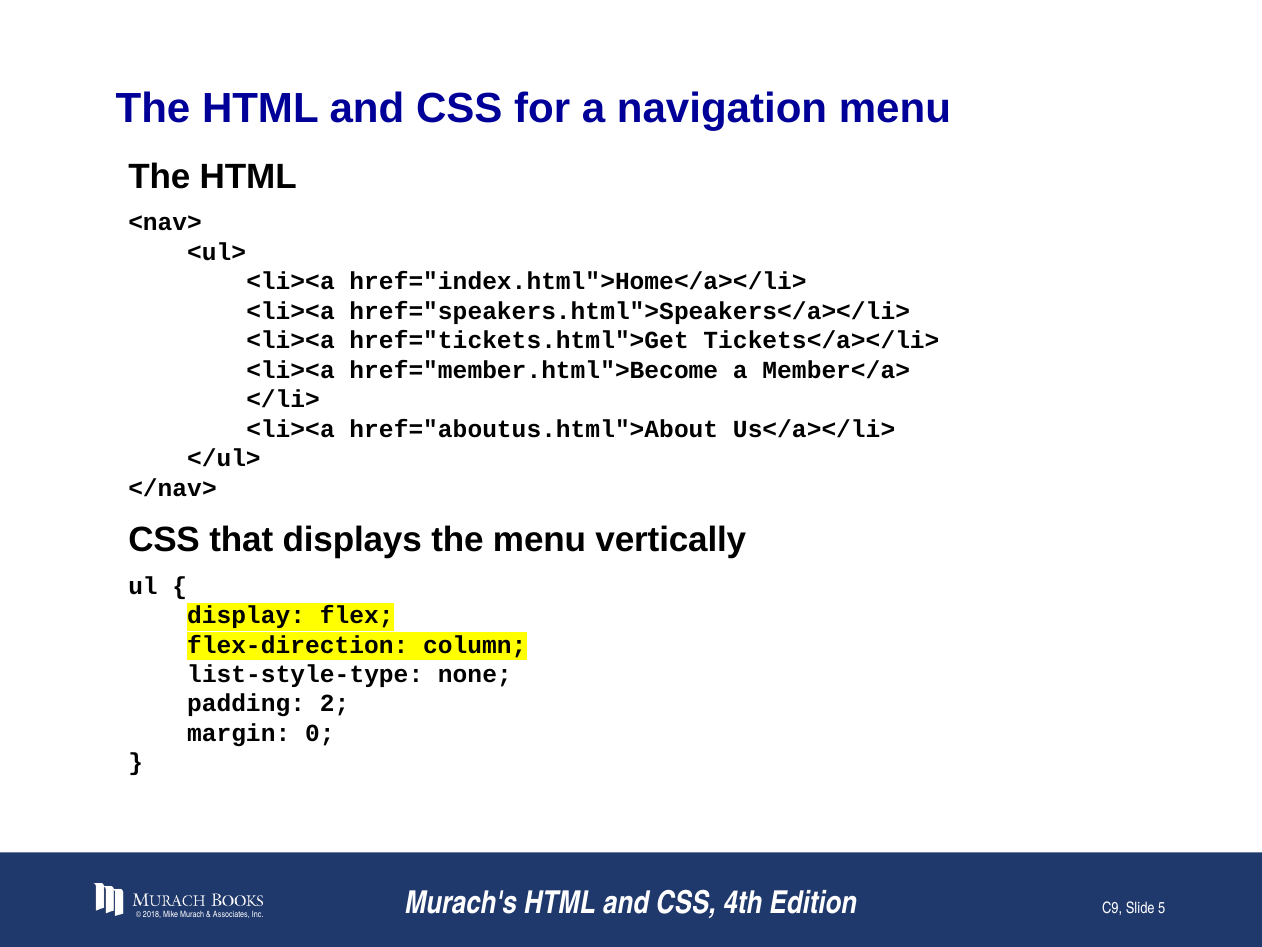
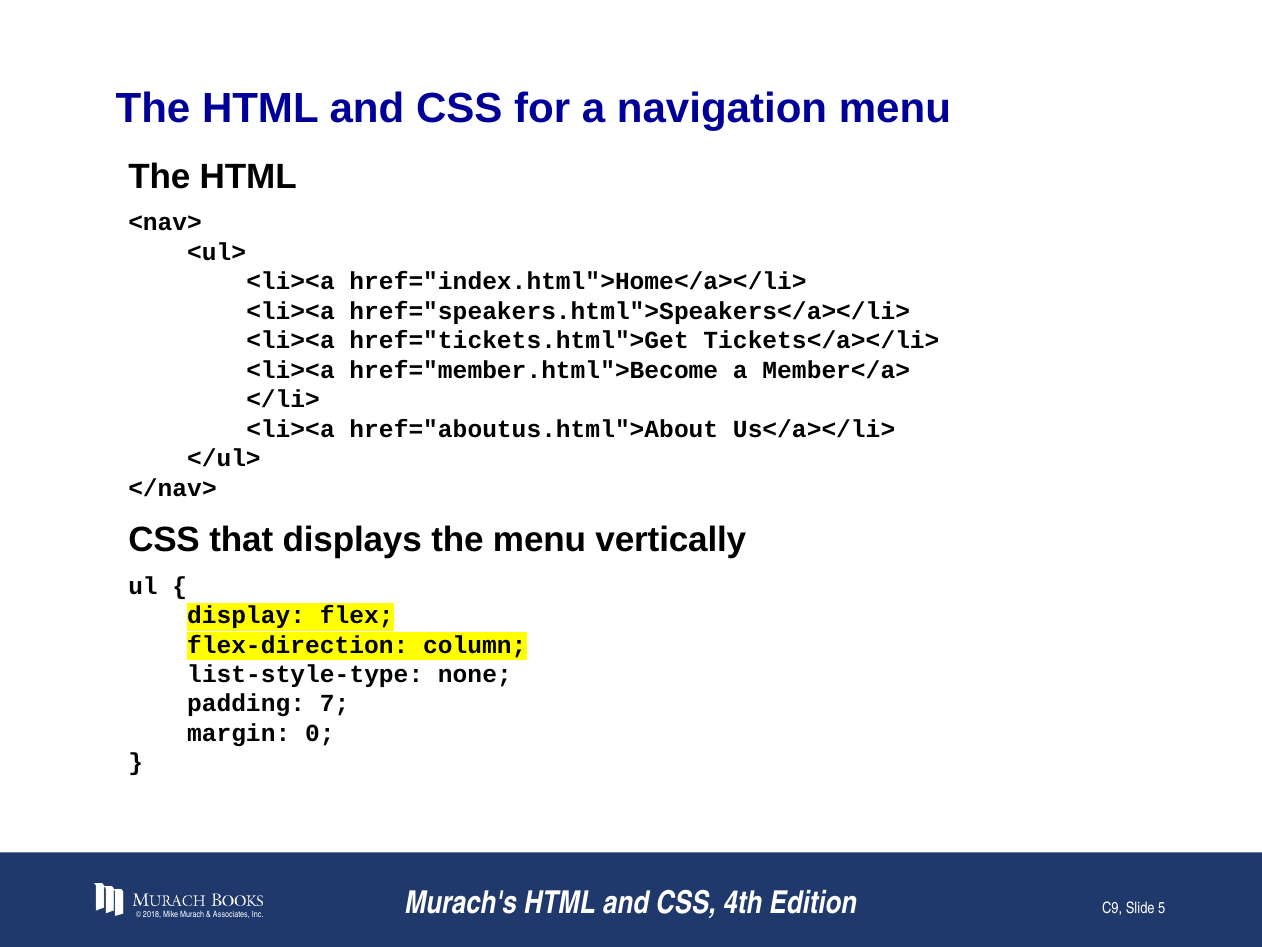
2: 2 -> 7 (335, 703)
